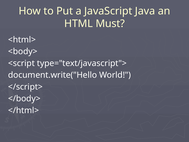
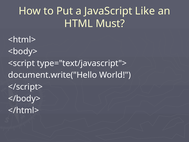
Java: Java -> Like (145, 11)
